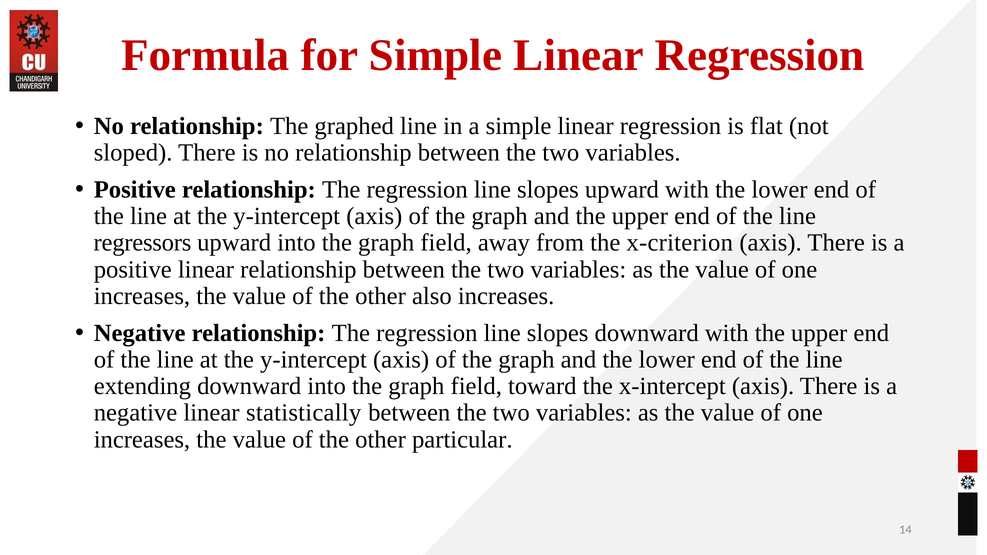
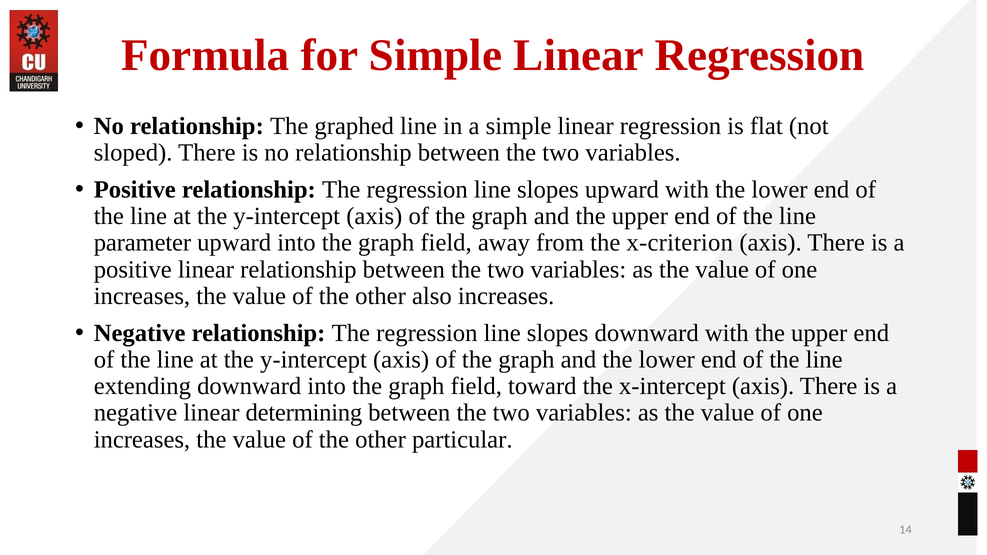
regressors: regressors -> parameter (142, 243)
statistically: statistically -> determining (304, 413)
